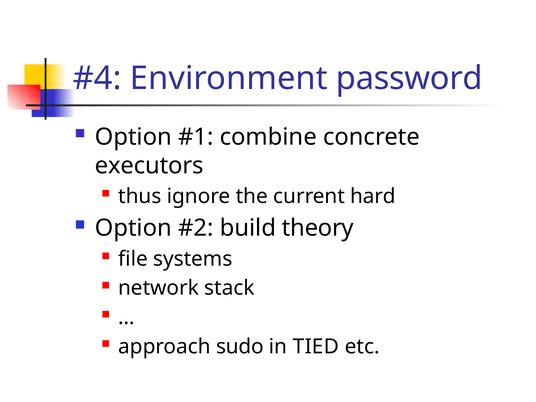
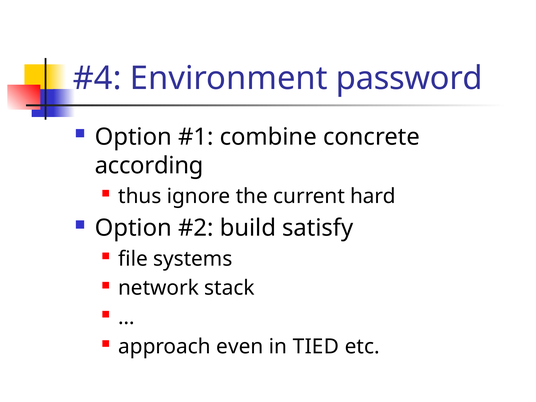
executors: executors -> according (149, 166)
theory: theory -> satisfy (318, 228)
sudo: sudo -> even (240, 346)
